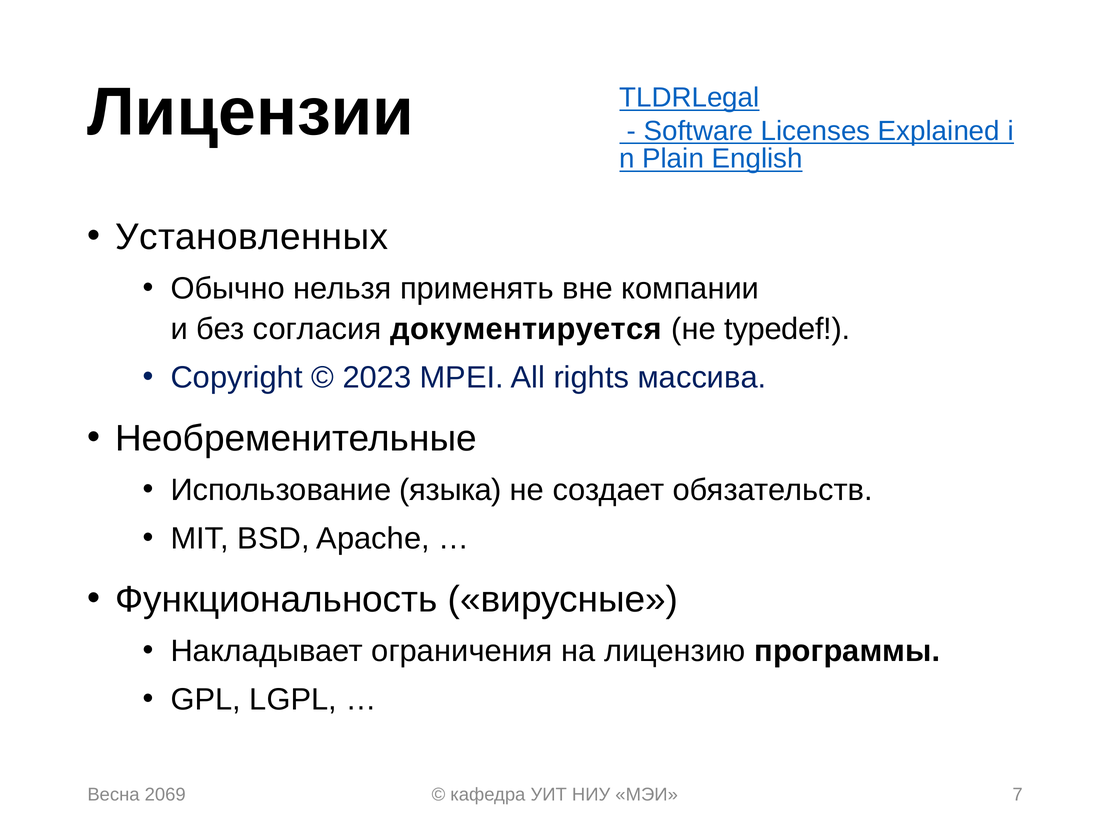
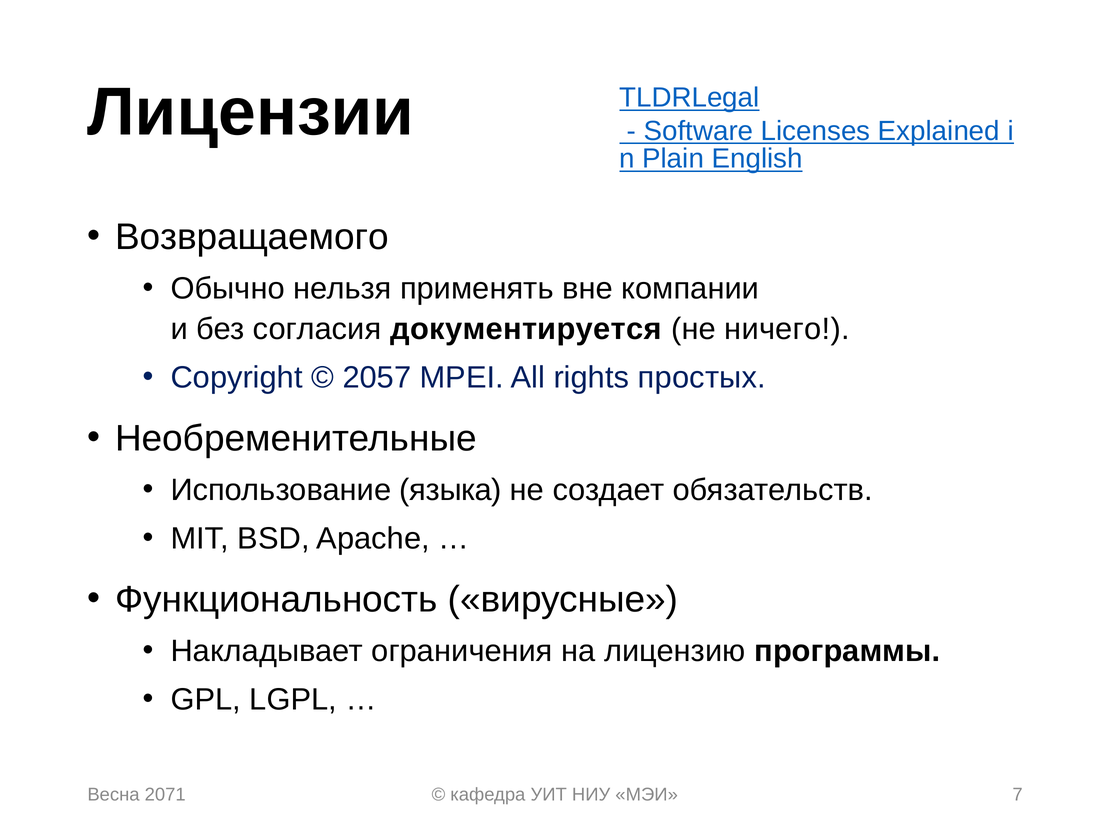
Установленных: Установленных -> Возвращаемого (252, 237)
typedef: typedef -> ничего (787, 330)
2023: 2023 -> 2057 (377, 378)
массива: массива -> простых (702, 378)
2069: 2069 -> 2071 (165, 795)
